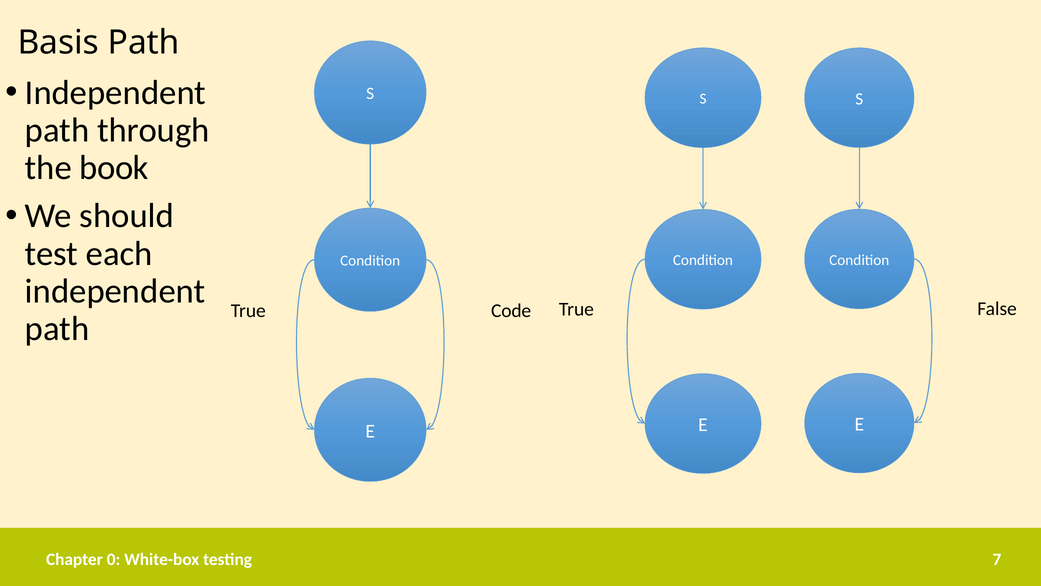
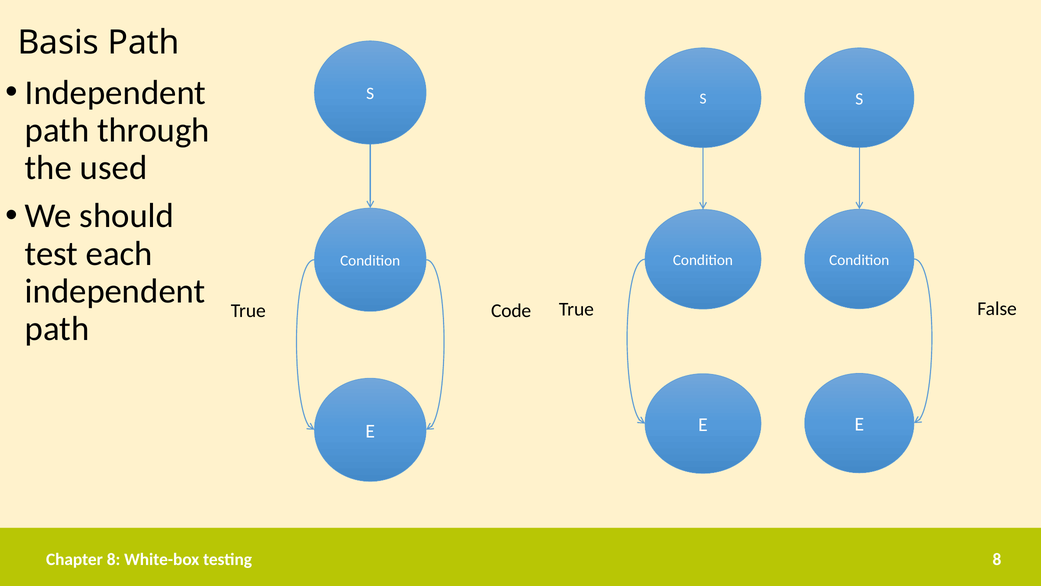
book: book -> used (114, 168)
Chapter 0: 0 -> 8 (114, 559)
testing 7: 7 -> 8 (997, 559)
